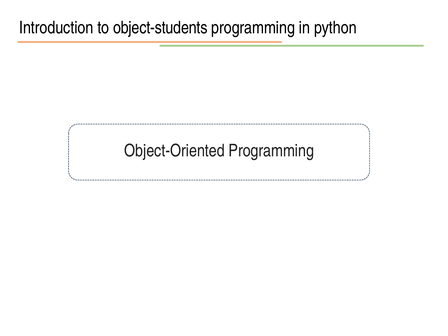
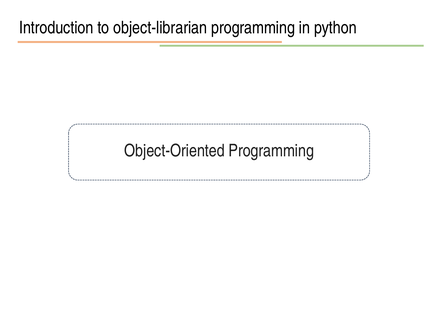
object-students: object-students -> object-librarian (160, 28)
